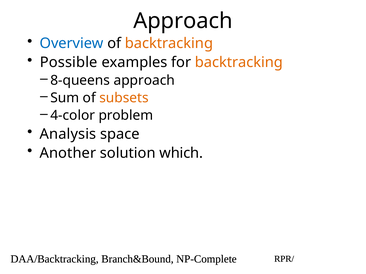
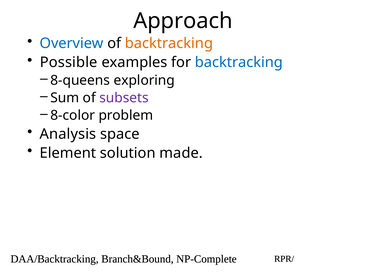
backtracking colour: orange -> blue (239, 62)
8-queens approach: approach -> exploring (144, 81)
subsets colour: orange -> purple (124, 98)
4-color: 4-color -> 8-color (73, 116)
Another: Another -> Element (68, 153)
which: which -> made (181, 153)
